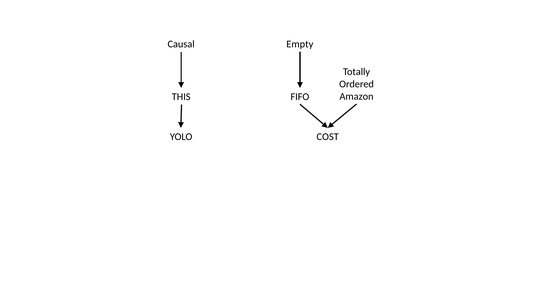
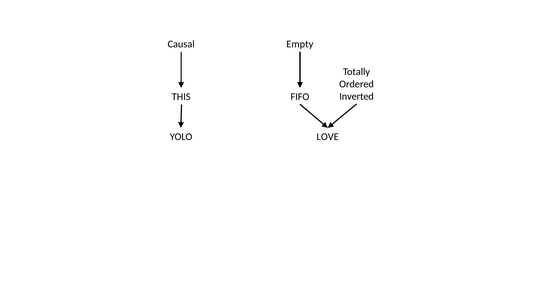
Amazon: Amazon -> Inverted (357, 96)
COST: COST -> LOVE (328, 137)
